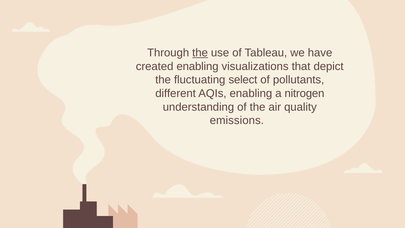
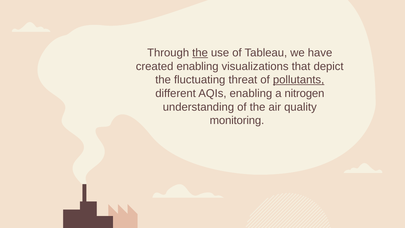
select: select -> threat (243, 80)
pollutants underline: none -> present (299, 80)
emissions: emissions -> monitoring (237, 120)
